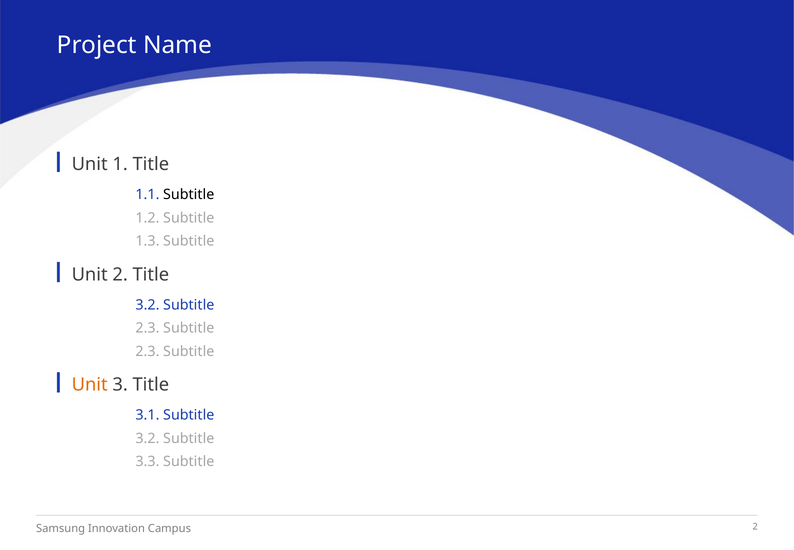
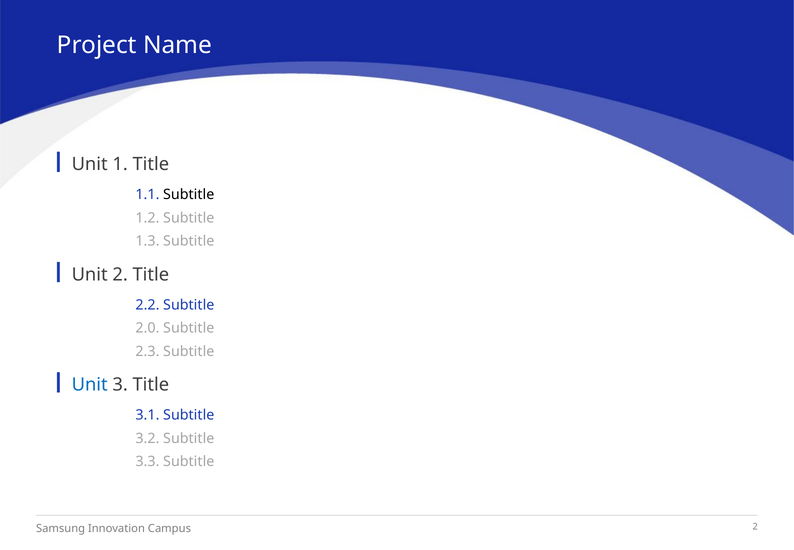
3.2: 3.2 -> 2.2 (147, 305)
2.3: 2.3 -> 2.0 (147, 328)
Unit colour: orange -> blue (90, 385)
